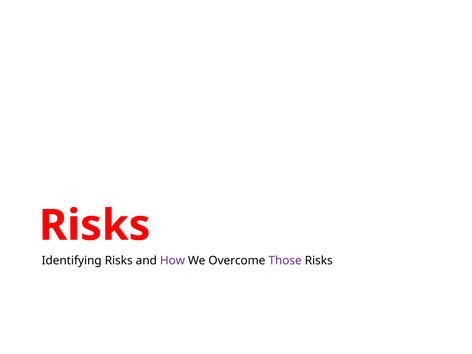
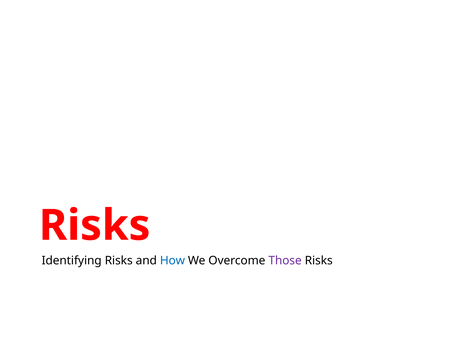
How colour: purple -> blue (172, 261)
